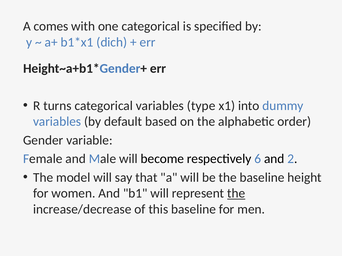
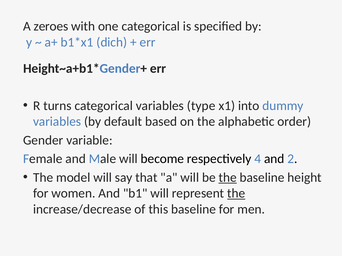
comes: comes -> zeroes (51, 26)
6: 6 -> 4 (258, 159)
the underline: none -> present (228, 178)
